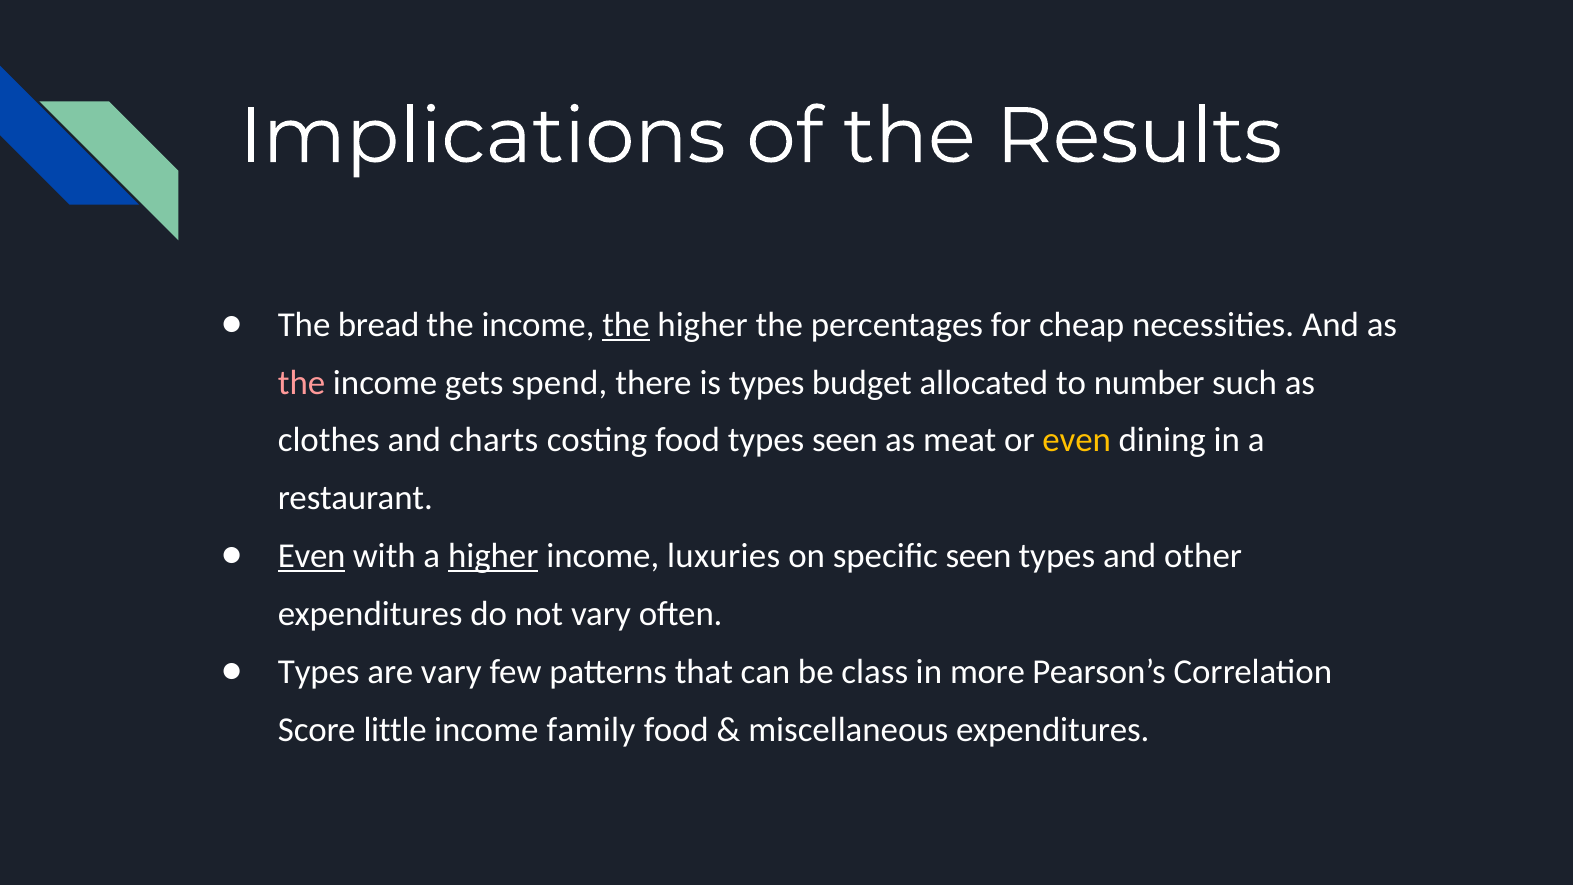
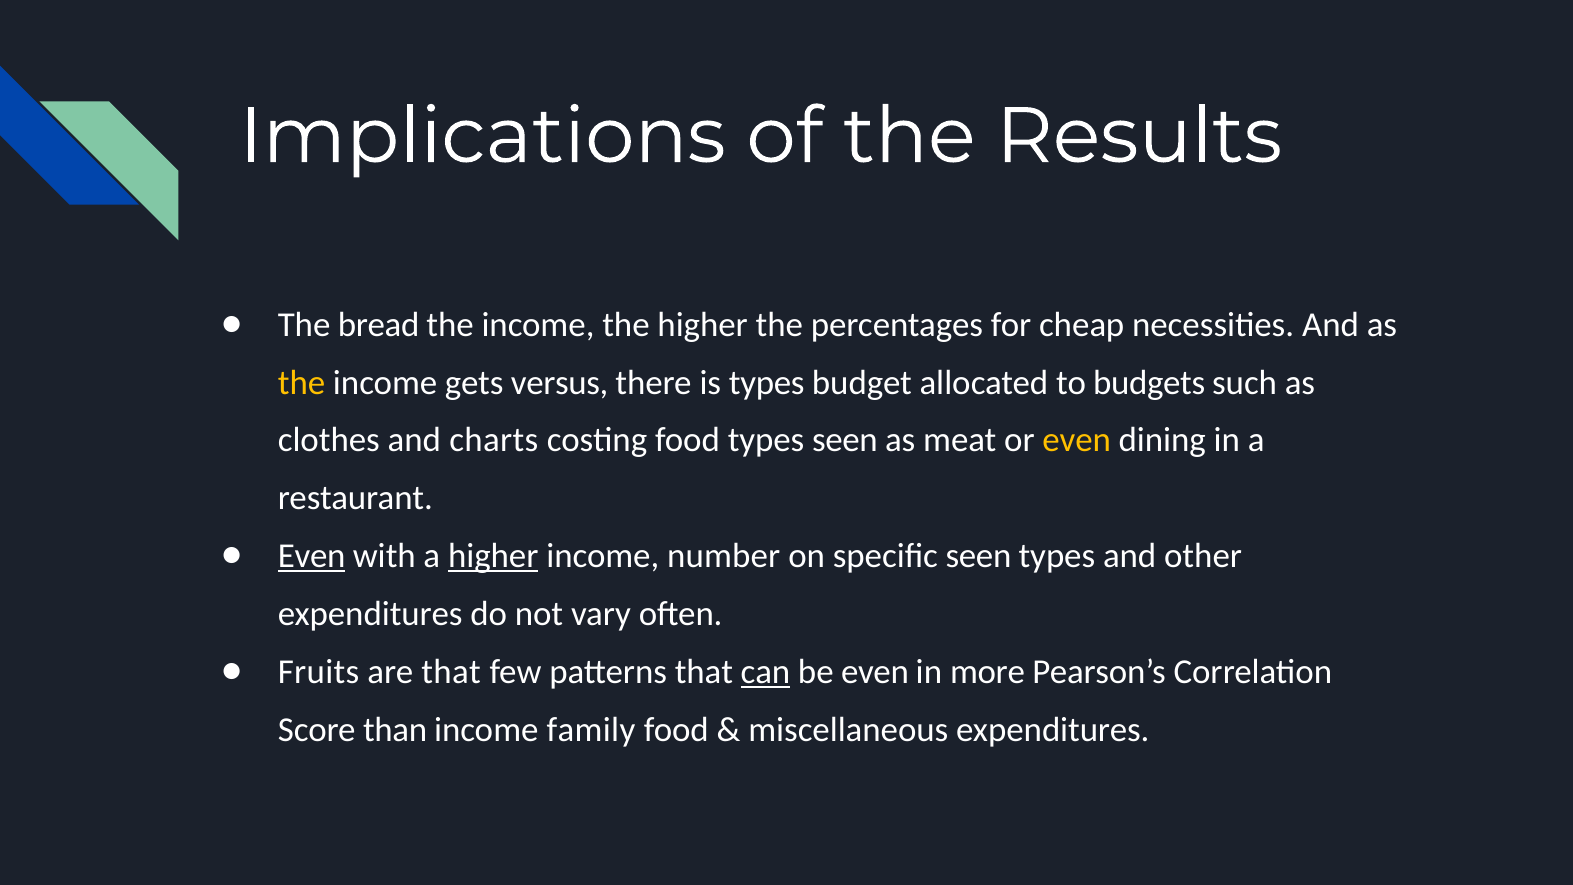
the underline: present -> none (626, 325)
the colour: pink -> yellow (302, 383)
spend: spend -> versus (560, 383)
number: number -> budgets (1149, 383)
luxuries: luxuries -> number (724, 556)
Types: Types -> Fruits (319, 672)
are vary: vary -> that (451, 672)
can underline: none -> present (765, 672)
be class: class -> even (875, 672)
little: little -> than (395, 730)
